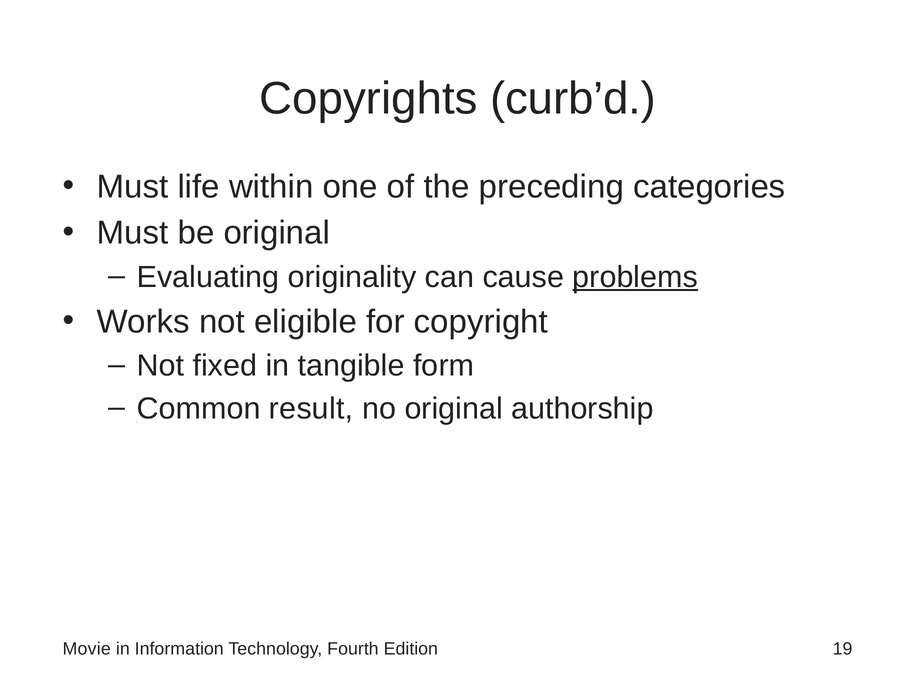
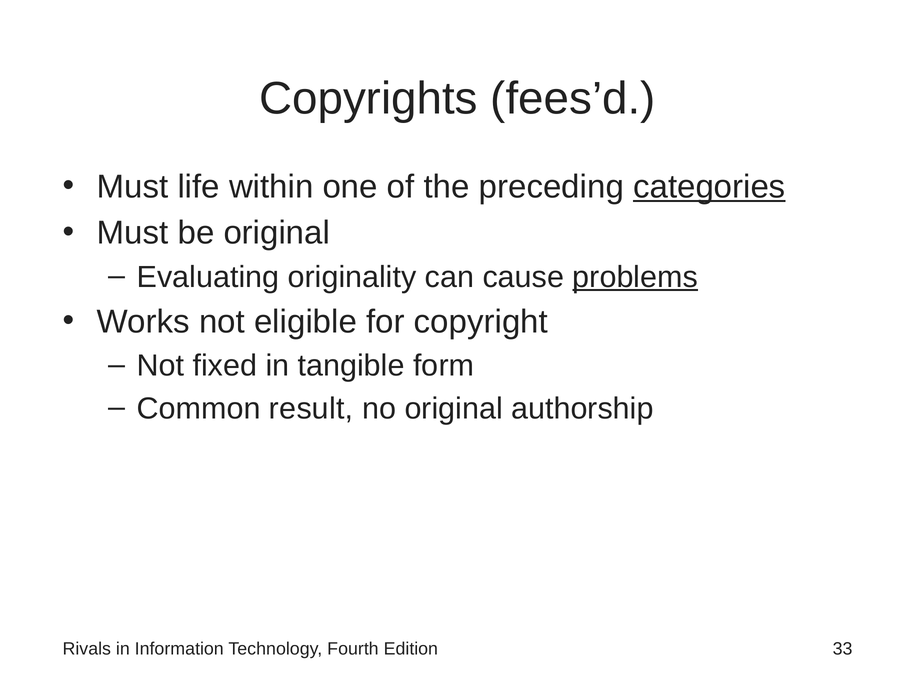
curb’d: curb’d -> fees’d (573, 98)
categories underline: none -> present (709, 187)
Movie: Movie -> Rivals (87, 649)
19: 19 -> 33 (843, 649)
